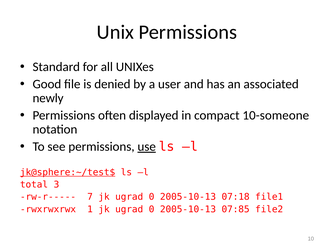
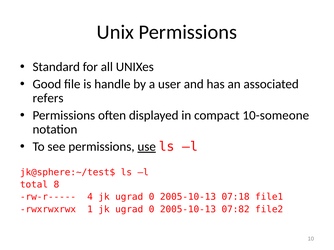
denied: denied -> handle (112, 84)
newly: newly -> refers (48, 98)
jk@sphere:~/test$ underline: present -> none (68, 173)
3: 3 -> 8 (56, 185)
7: 7 -> 4 (90, 197)
07:85: 07:85 -> 07:82 (236, 210)
